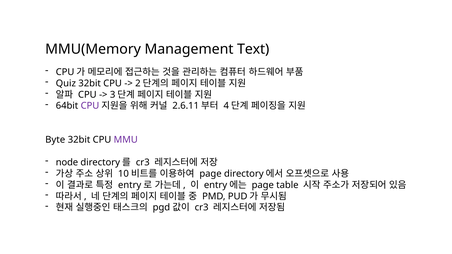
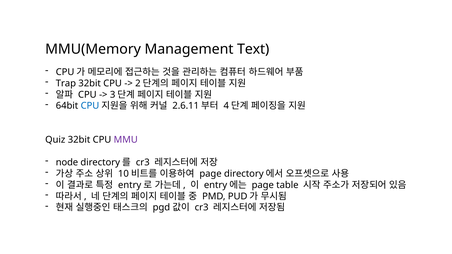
Quiz: Quiz -> Trap (66, 83)
CPU colour: purple -> blue (90, 106)
Byte: Byte -> Quiz (55, 140)
